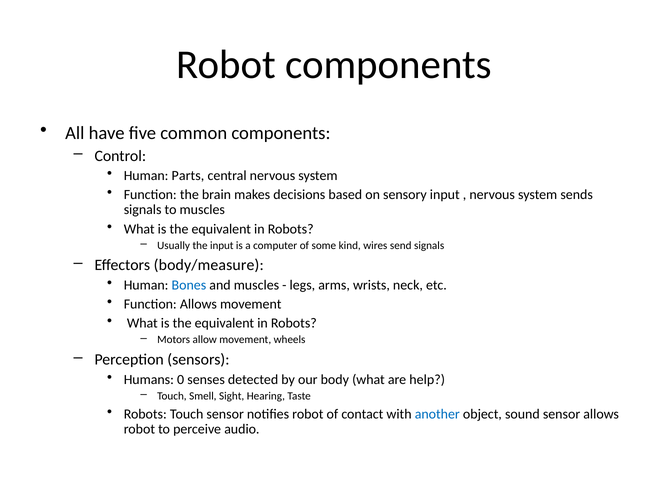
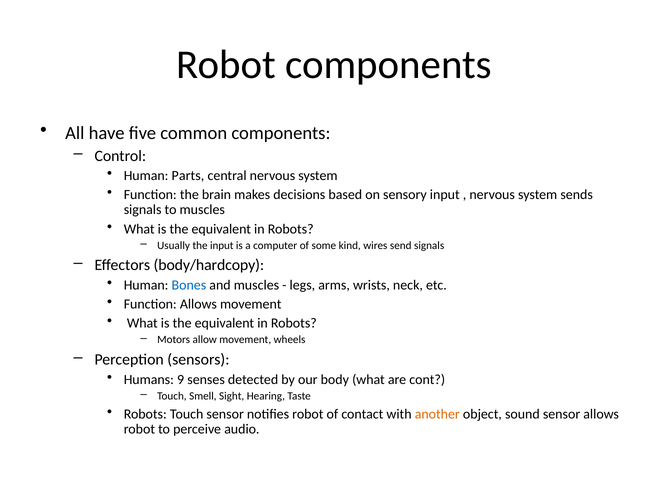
body/measure: body/measure -> body/hardcopy (209, 265)
0: 0 -> 9 (181, 379)
help: help -> cont (427, 379)
another colour: blue -> orange (437, 414)
